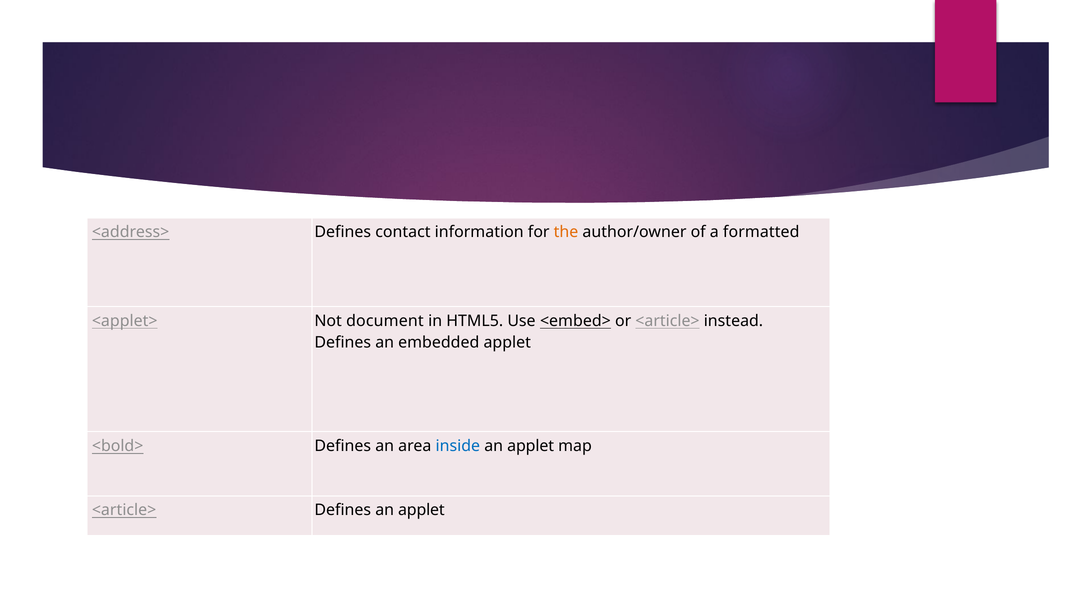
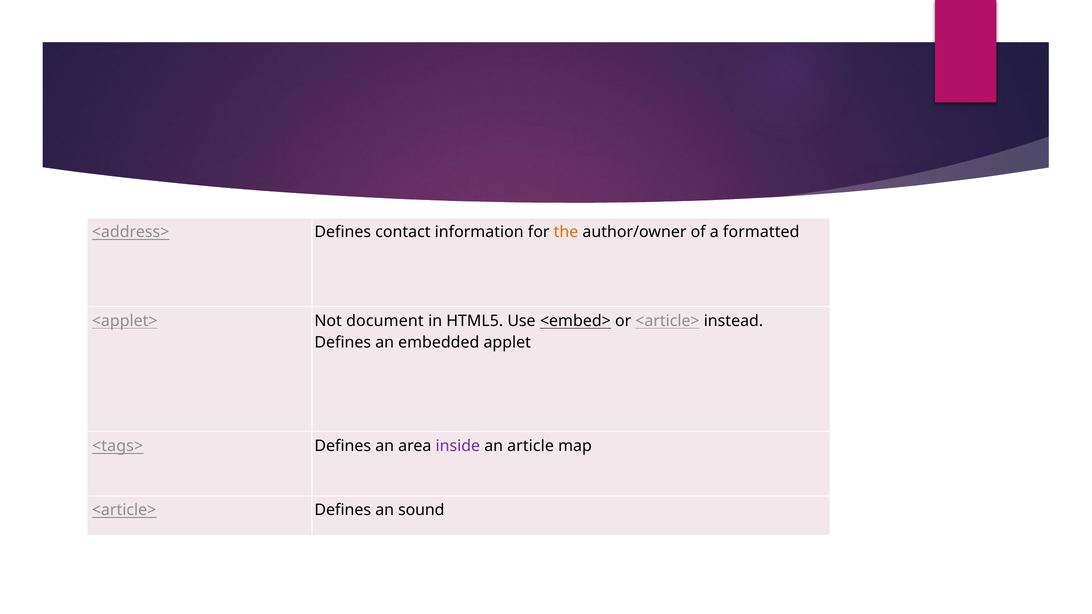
<bold>: <bold> -> <tags> (118, 446)
inside colour: blue -> purple (458, 446)
applet: applet -> article (531, 446)
Defines an applet: applet -> sound (421, 510)
